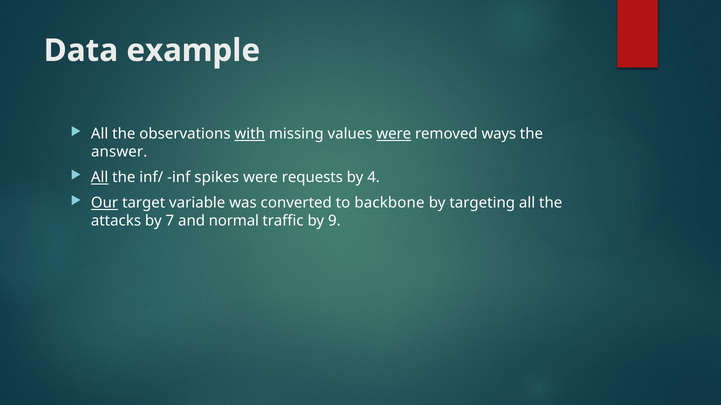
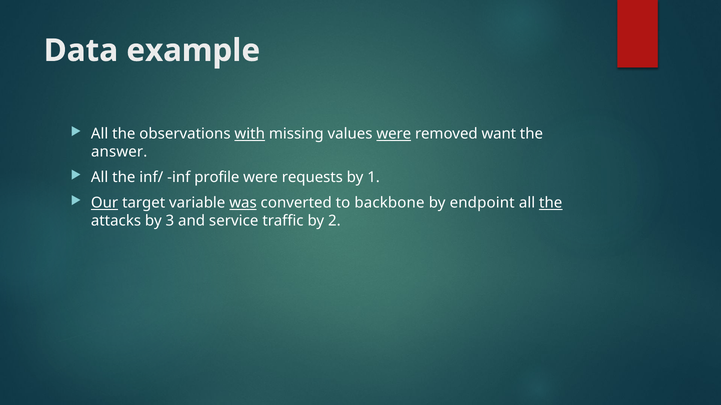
ways: ways -> want (499, 134)
All underline: present -> none (100, 178)
spikes: spikes -> profile (217, 178)
4: 4 -> 1 (374, 178)
was underline: none -> present (243, 203)
targeting: targeting -> endpoint (482, 203)
the underline: none -> present (551, 203)
7: 7 -> 3 (170, 221)
normal: normal -> service (234, 221)
9: 9 -> 2 (334, 221)
